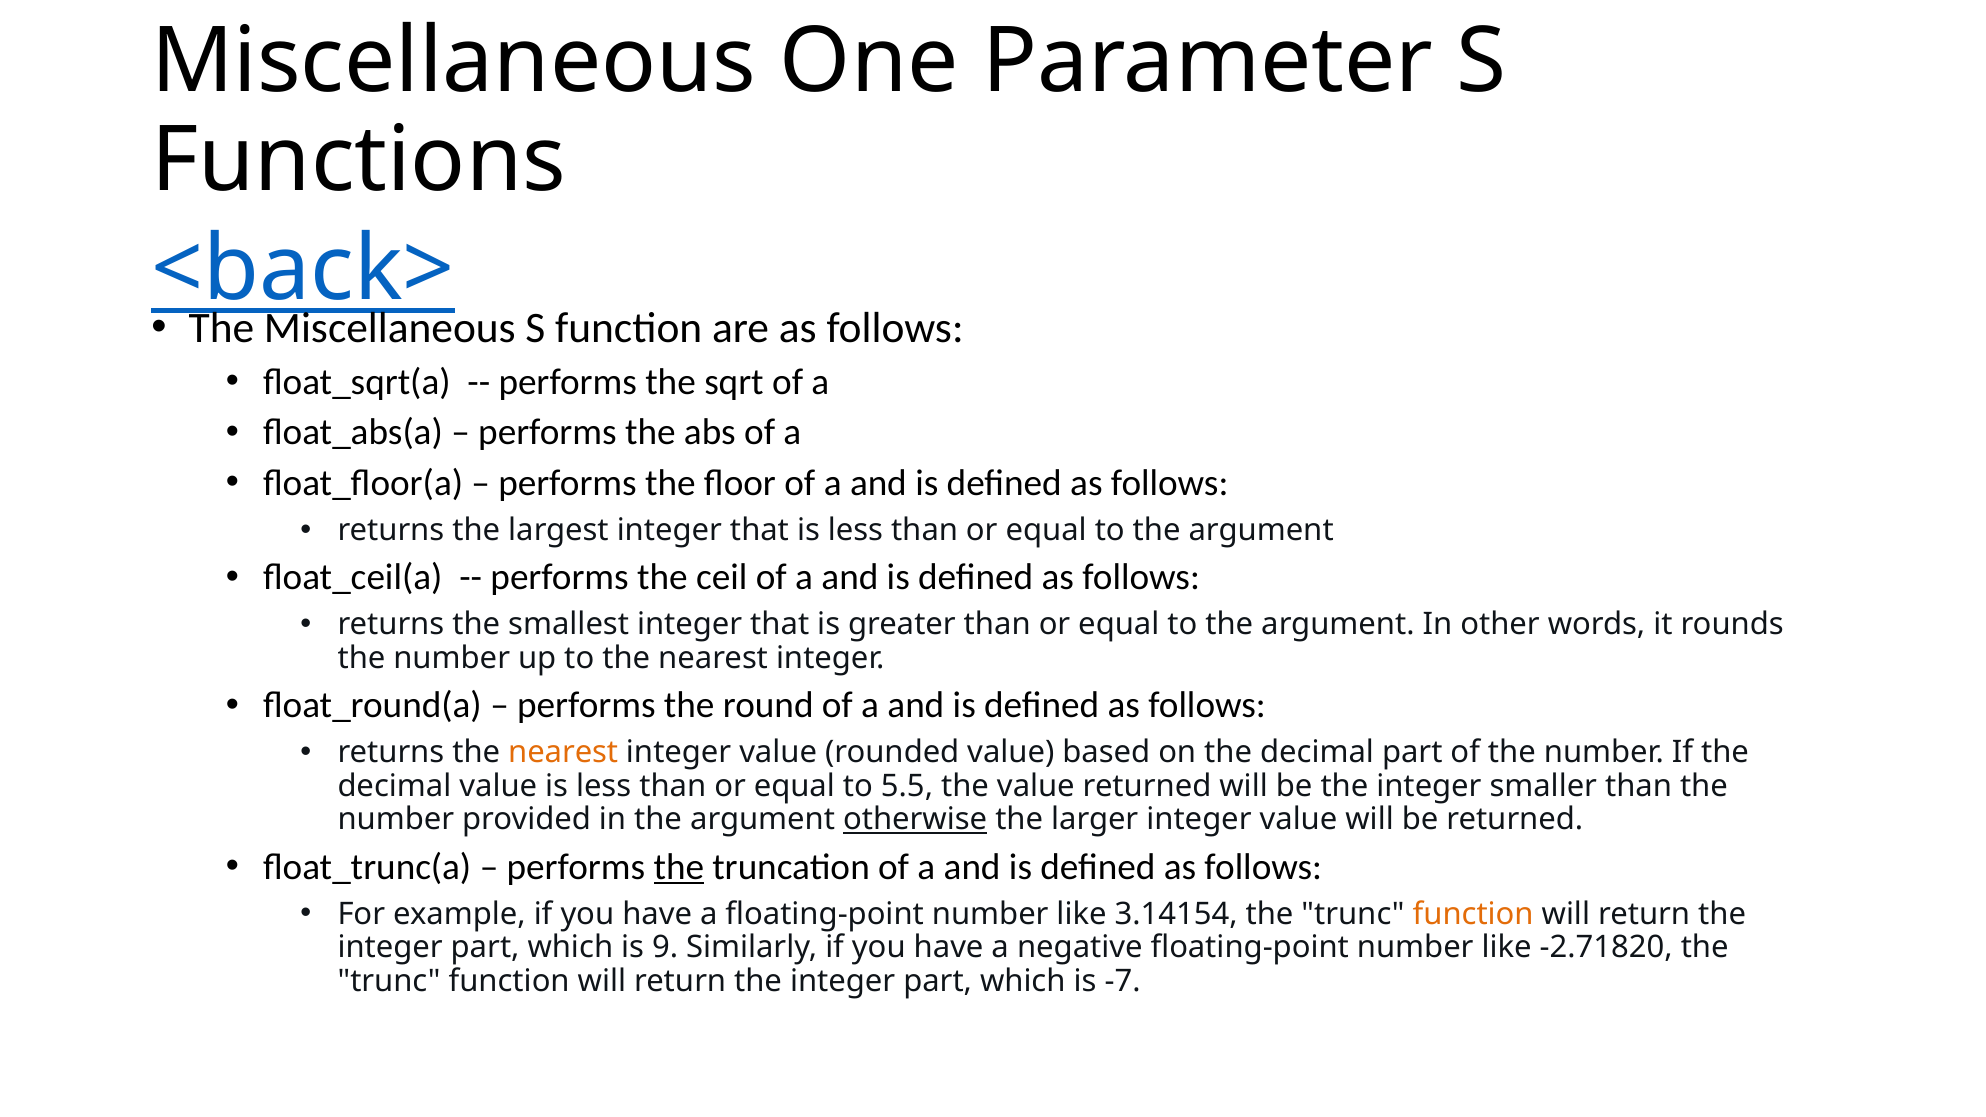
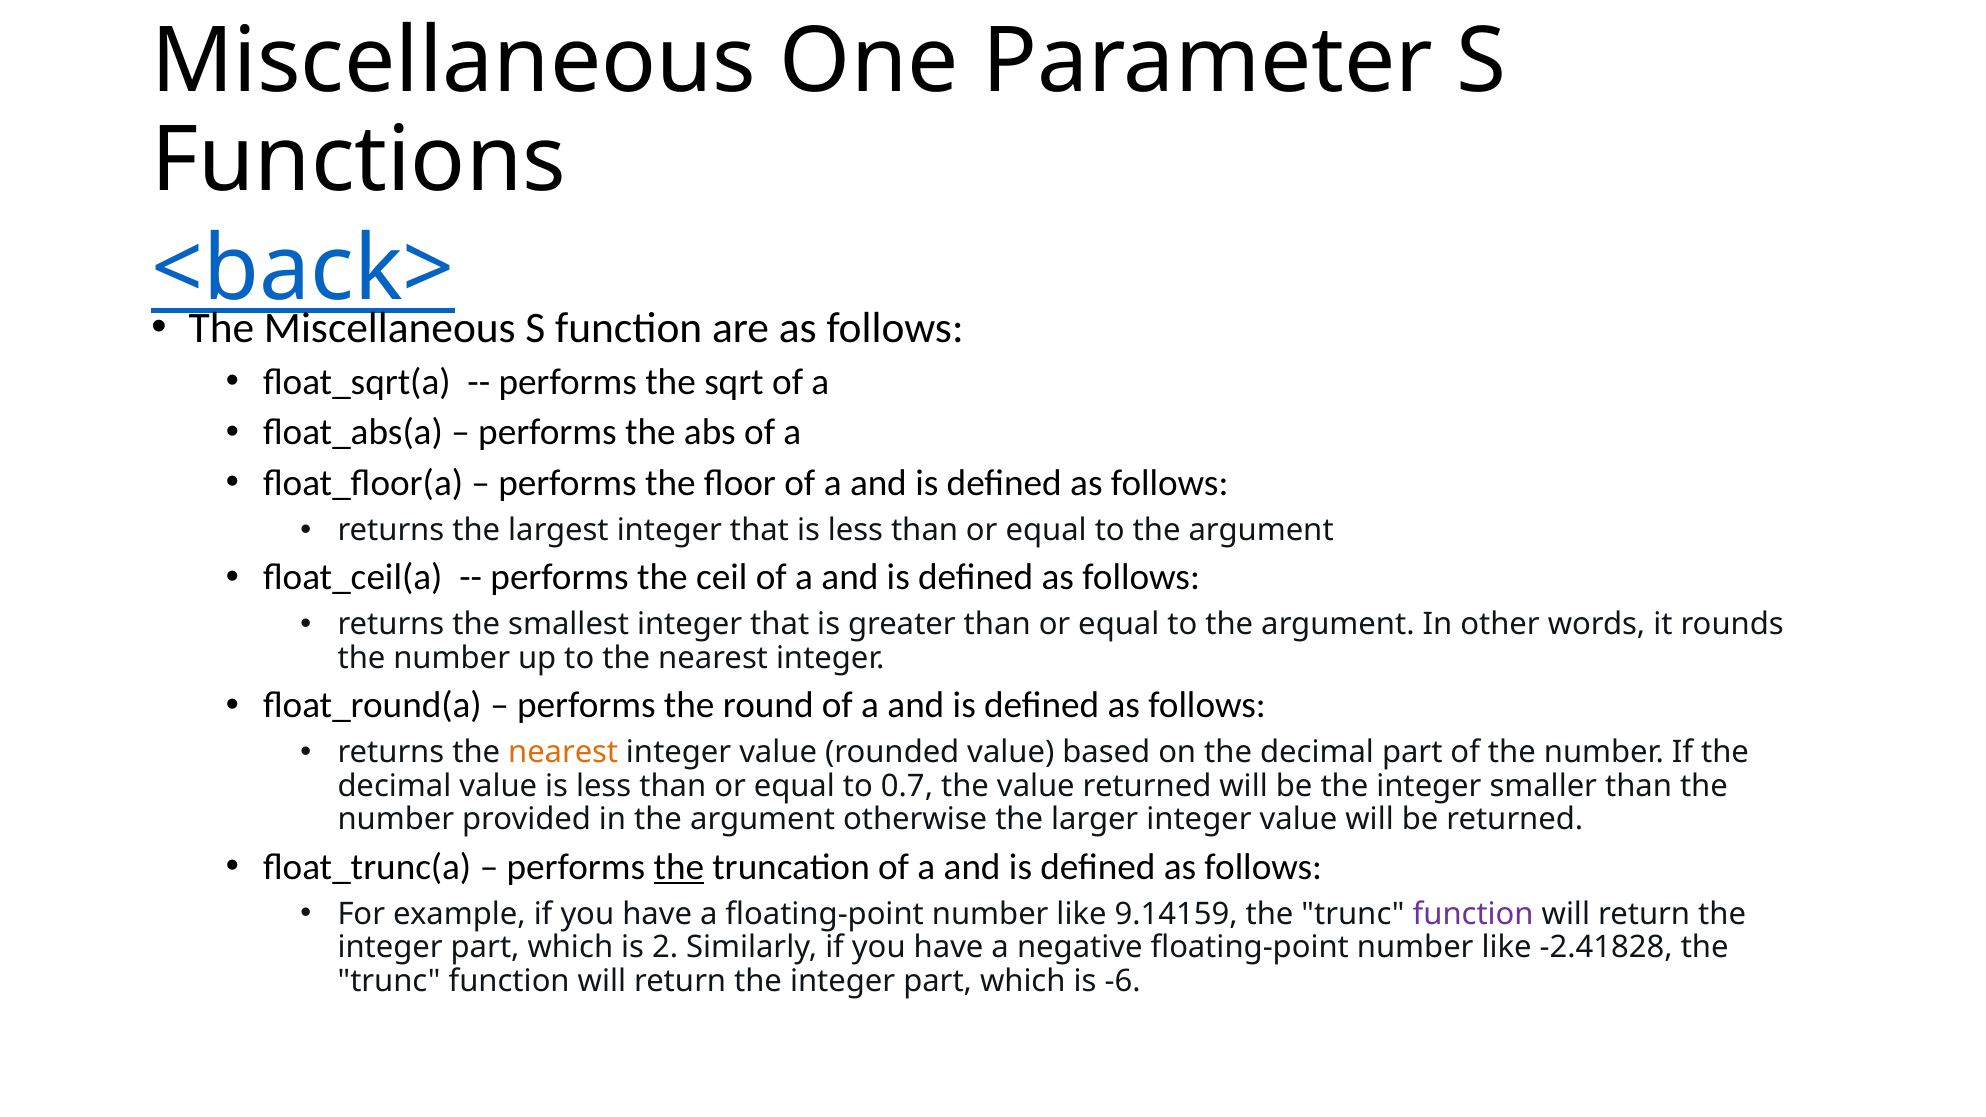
5.5: 5.5 -> 0.7 (907, 786)
otherwise underline: present -> none (915, 820)
3.14154: 3.14154 -> 9.14159 (1176, 914)
function colour: orange -> purple (1473, 914)
9: 9 -> 2 (665, 948)
-2.71820: -2.71820 -> -2.41828 (1606, 948)
-7: -7 -> -6 (1123, 981)
